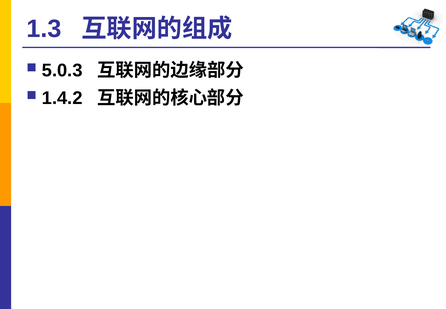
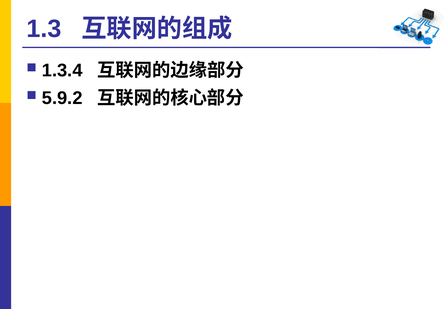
5.0.3: 5.0.3 -> 1.3.4 (62, 70)
1.4.2: 1.4.2 -> 5.9.2 (62, 98)
